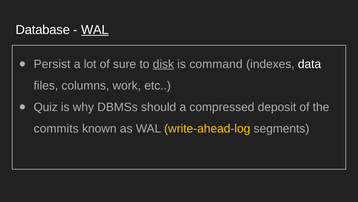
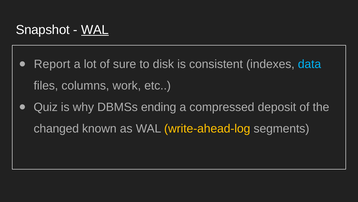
Database: Database -> Snapshot (43, 30)
Persist: Persist -> Report (52, 64)
disk underline: present -> none (163, 64)
command: command -> consistent (216, 64)
data colour: white -> light blue (310, 64)
should: should -> ending (159, 107)
commits: commits -> changed (56, 128)
